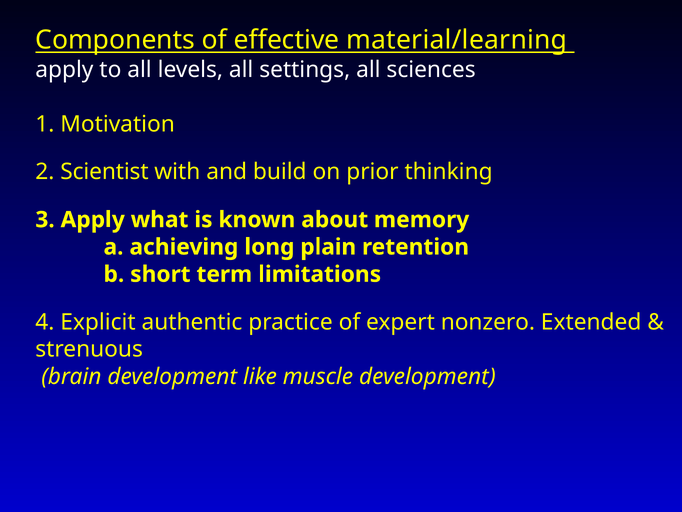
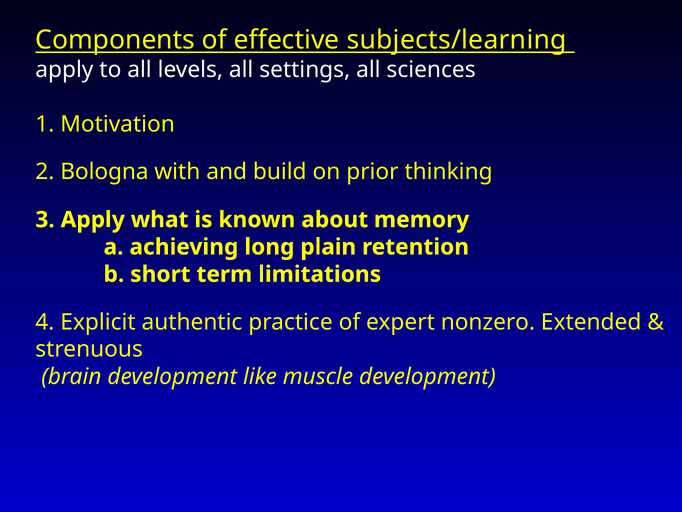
material/learning: material/learning -> subjects/learning (457, 40)
Scientist: Scientist -> Bologna (104, 172)
